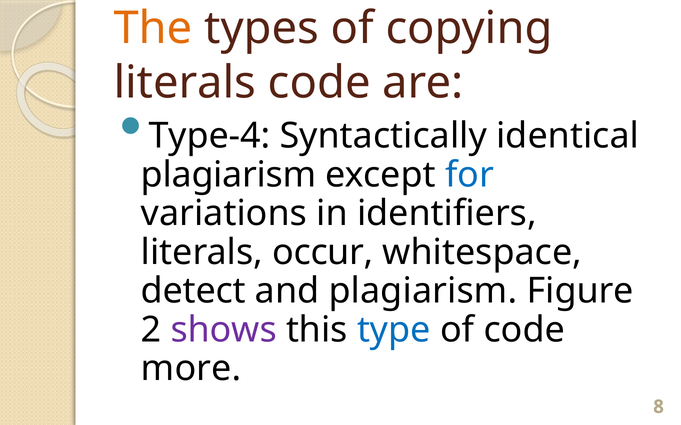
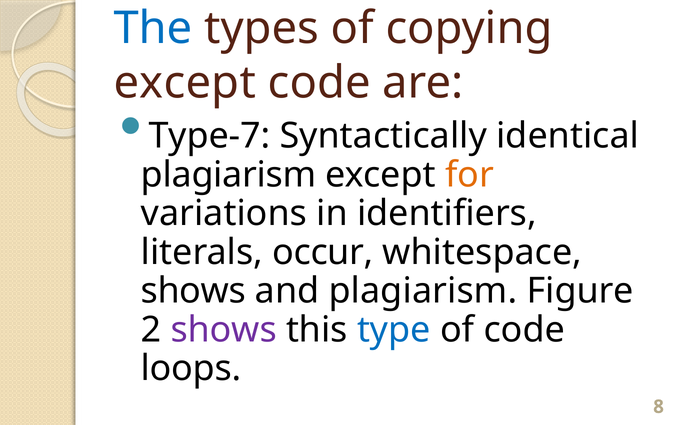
The colour: orange -> blue (153, 28)
literals: literals -> except (185, 83)
Type-4: Type-4 -> Type-7 (209, 136)
for colour: blue -> orange (470, 175)
detect: detect -> shows (193, 292)
more: more -> loops (191, 369)
